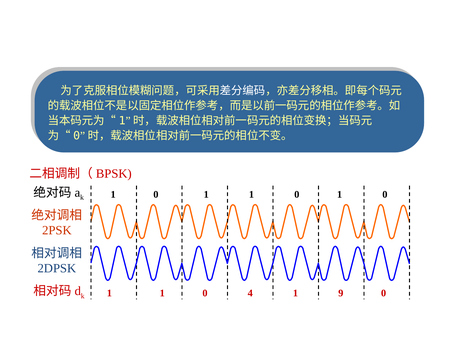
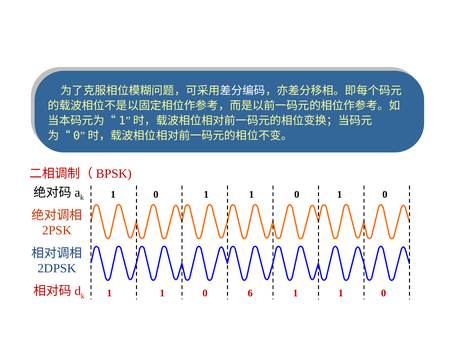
4: 4 -> 6 (250, 293)
9: 9 -> 1 (341, 293)
